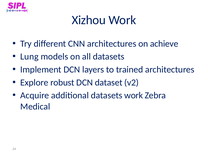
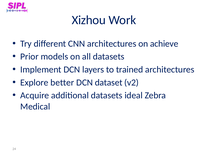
Lung: Lung -> Prior (29, 57)
robust: robust -> better (62, 82)
datasets work: work -> ideal (134, 95)
